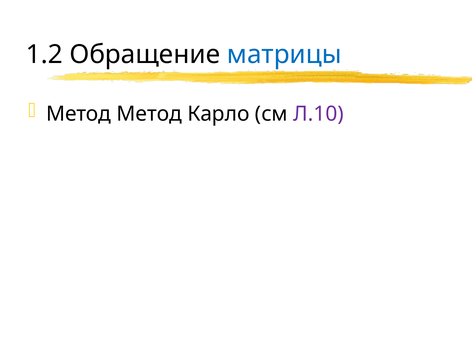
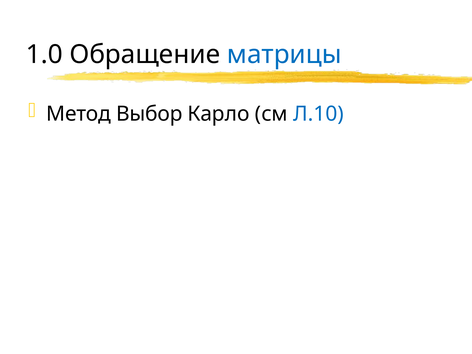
1.2: 1.2 -> 1.0 (44, 55)
Метод Метод: Метод -> Выбор (149, 114)
Л.10 colour: purple -> blue (319, 114)
